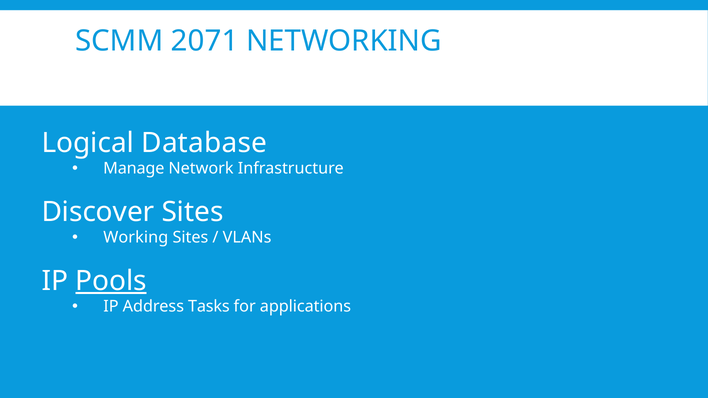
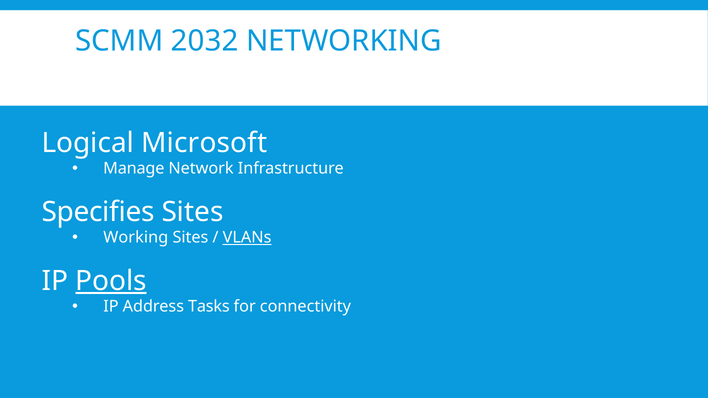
2071: 2071 -> 2032 (205, 41)
Database: Database -> Microsoft (204, 143)
Discover: Discover -> Specifies (98, 212)
VLANs underline: none -> present (247, 238)
applications: applications -> connectivity (305, 307)
